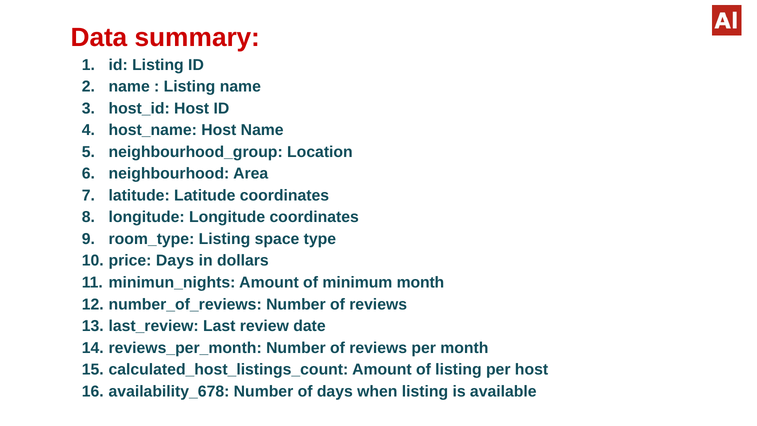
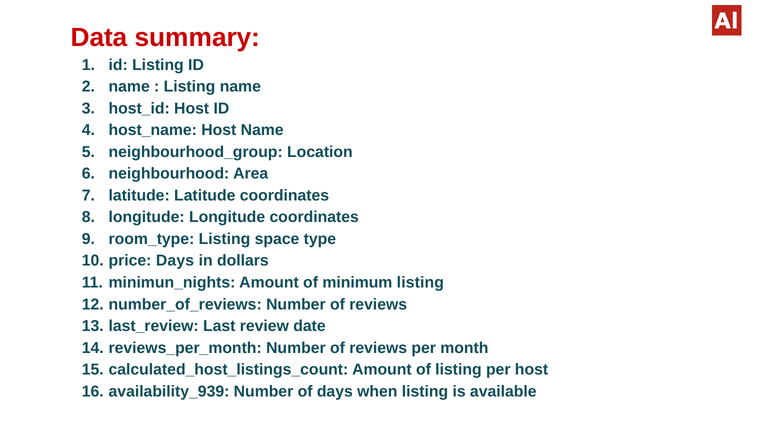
minimum month: month -> listing (420, 282)
availability_678: availability_678 -> availability_939 (169, 391)
